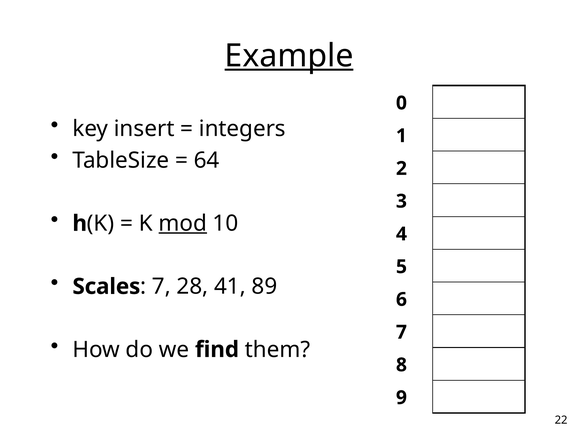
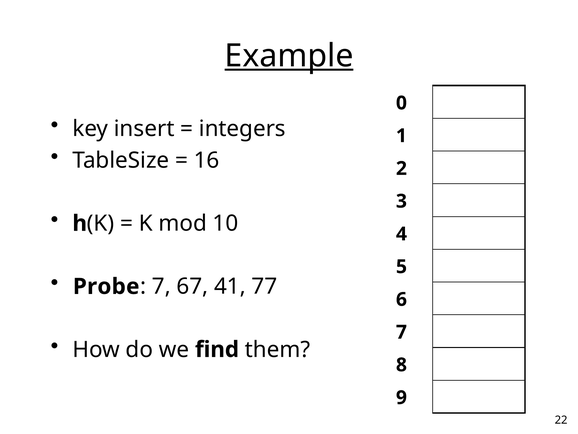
64: 64 -> 16 (207, 160)
mod underline: present -> none (183, 223)
Scales: Scales -> Probe (106, 286)
28: 28 -> 67 (192, 286)
89: 89 -> 77 (264, 286)
